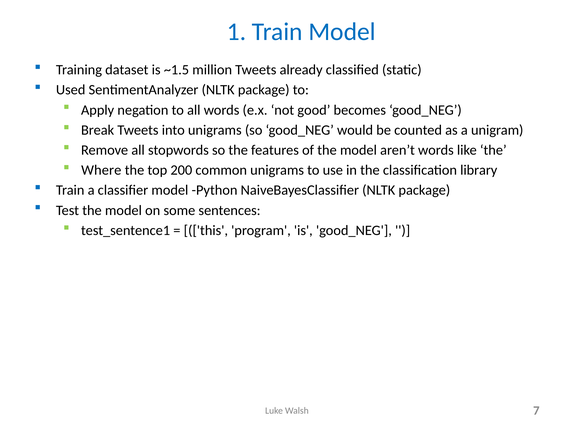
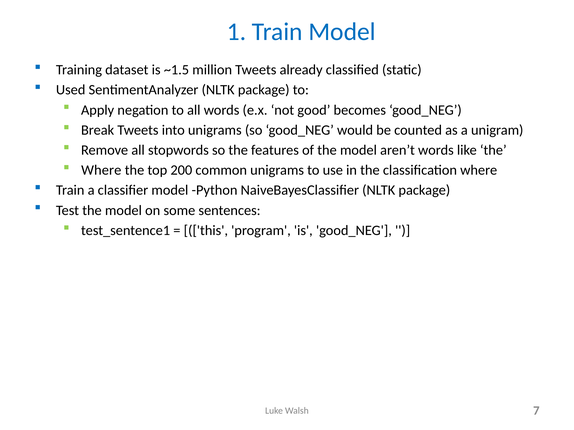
classification library: library -> where (479, 170)
